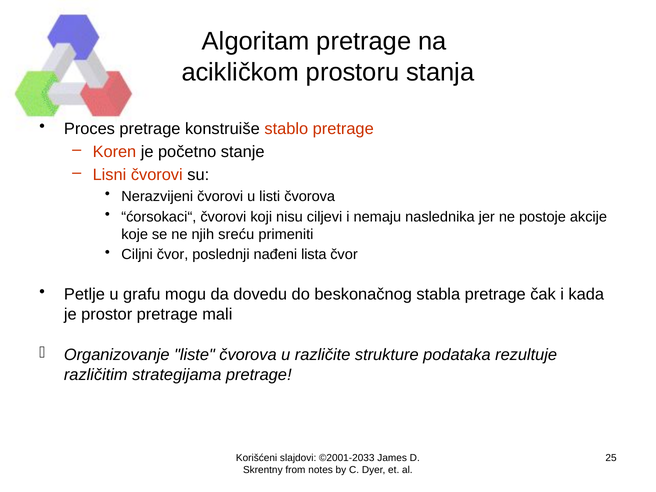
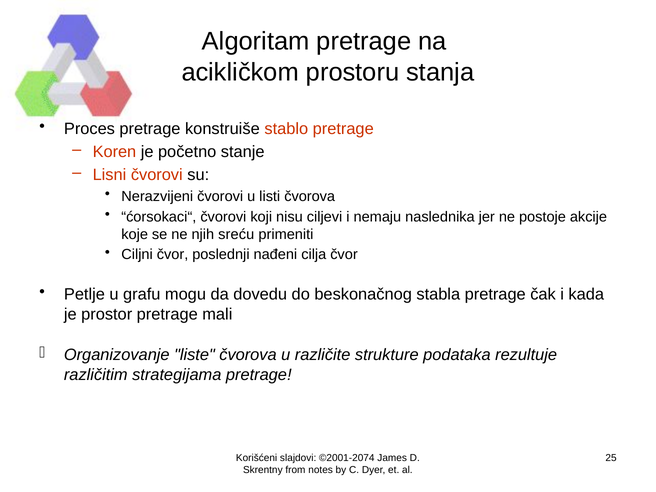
lista: lista -> cilja (314, 255)
©2001-2033: ©2001-2033 -> ©2001-2074 (347, 458)
